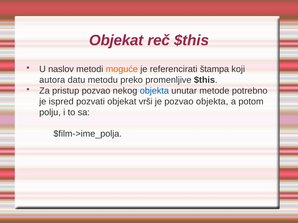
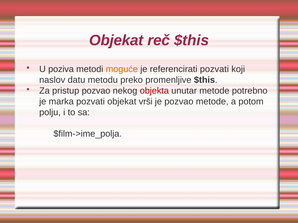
naslov: naslov -> poziva (61, 69)
referencirati štampa: štampa -> pozvati (214, 69)
autora: autora -> naslov (52, 80)
objekta colour: blue -> red (154, 91)
ispred: ispred -> marka (61, 102)
pozvao objekta: objekta -> metode (212, 102)
